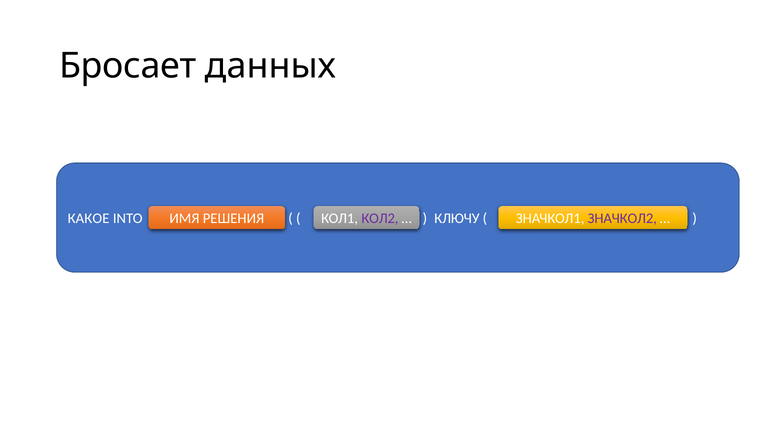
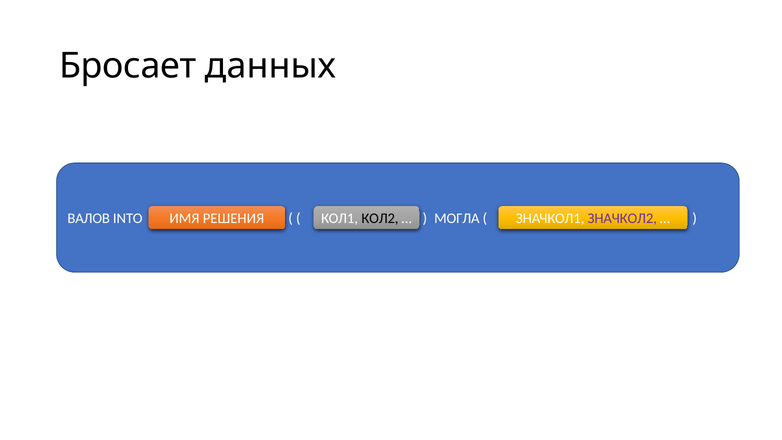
КАКОЕ: КАКОЕ -> ВАЛОВ (89, 219)
КОЛ2 colour: purple -> black (380, 219)
КЛЮЧУ: КЛЮЧУ -> МОГЛА (457, 219)
